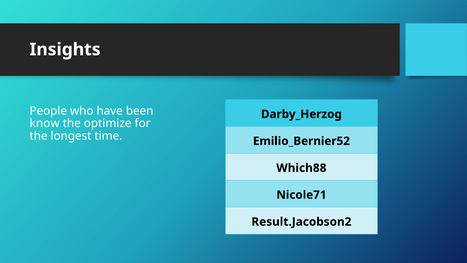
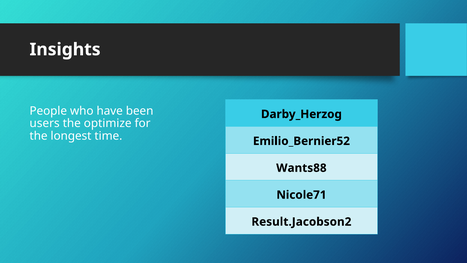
know: know -> users (45, 123)
Which88: Which88 -> Wants88 (301, 168)
